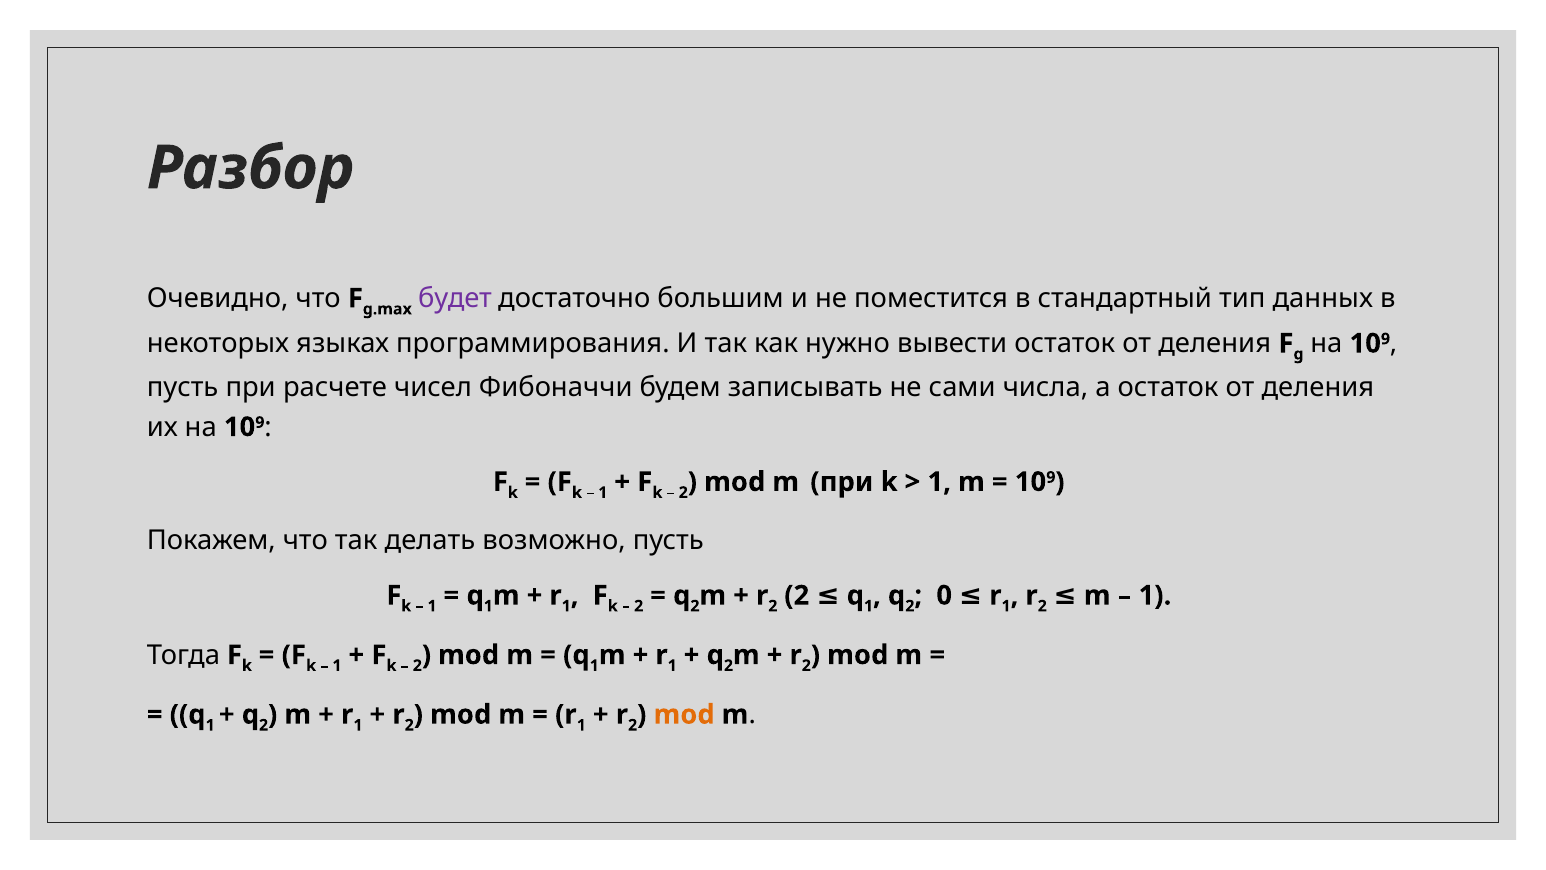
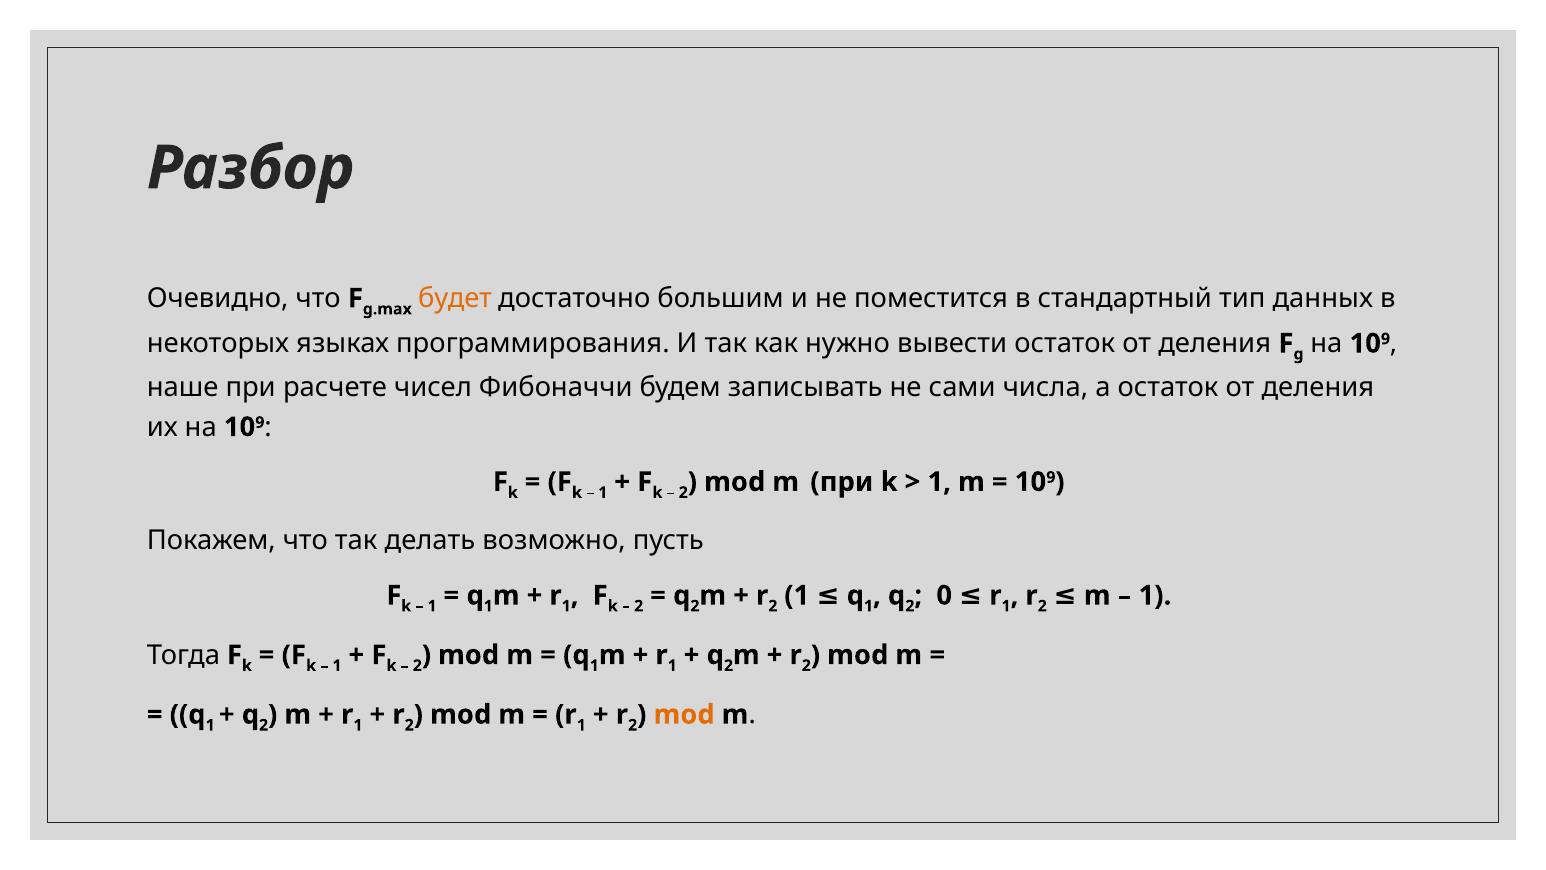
будет colour: purple -> orange (455, 298)
пусть: пусть -> наше (183, 387)
2 2: 2 -> 1 (797, 595)
